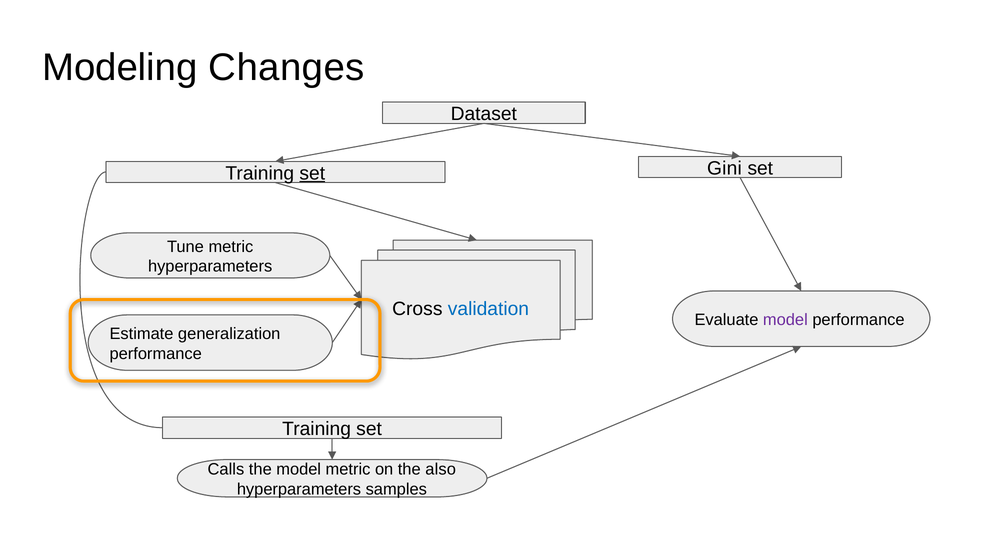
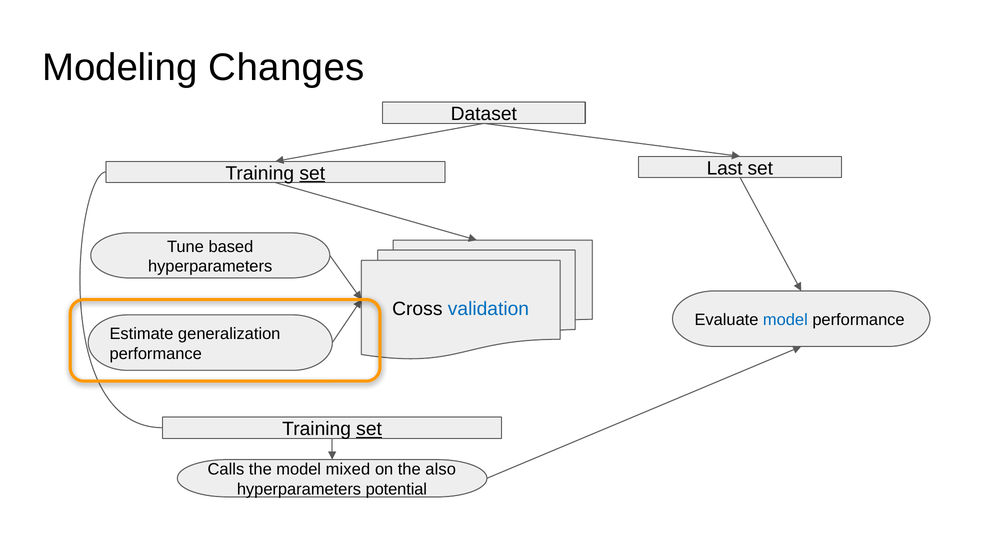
Gini: Gini -> Last (725, 168)
Tune metric: metric -> based (231, 247)
model colour: purple -> blue (785, 320)
set underline: none -> present (369, 429)
model metric: metric -> mixed (348, 469)
samples: samples -> potential (396, 489)
